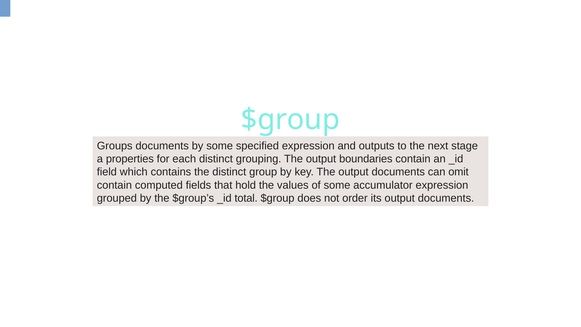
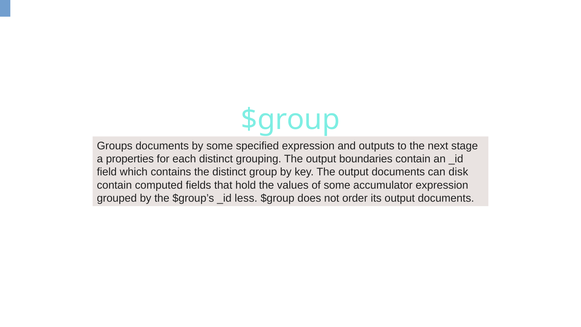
omit: omit -> disk (458, 172)
total: total -> less (246, 198)
